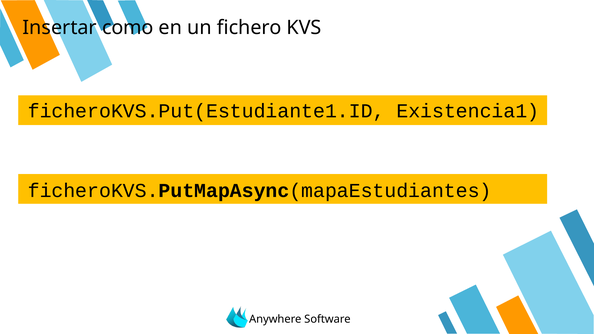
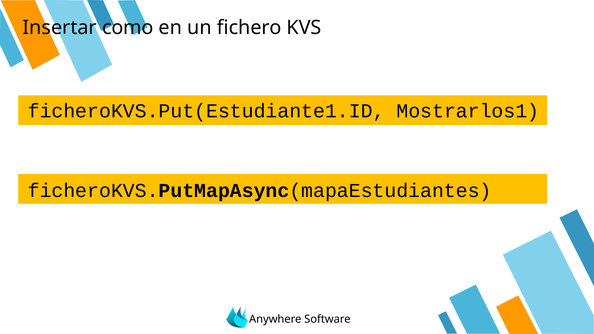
Existencia1: Existencia1 -> Mostrarlos1 (468, 111)
